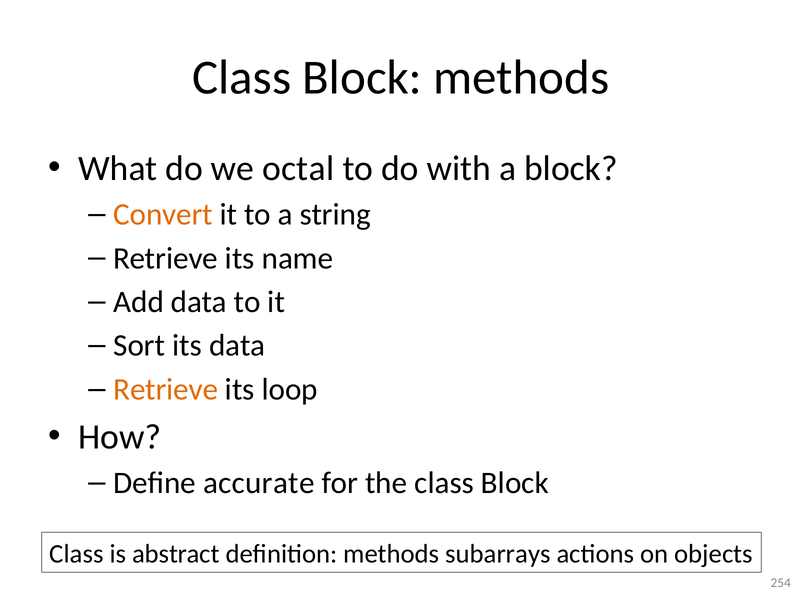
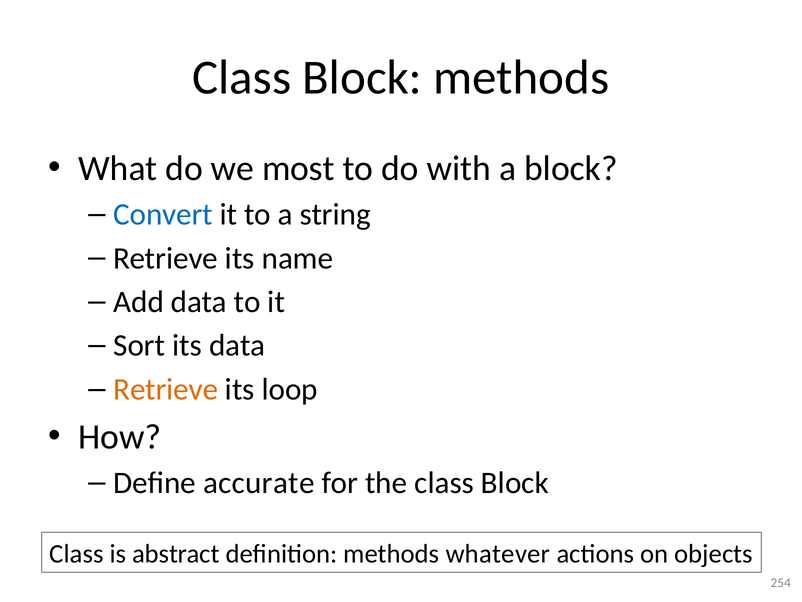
octal: octal -> most (298, 168)
Convert colour: orange -> blue (163, 214)
subarrays: subarrays -> whatever (498, 554)
